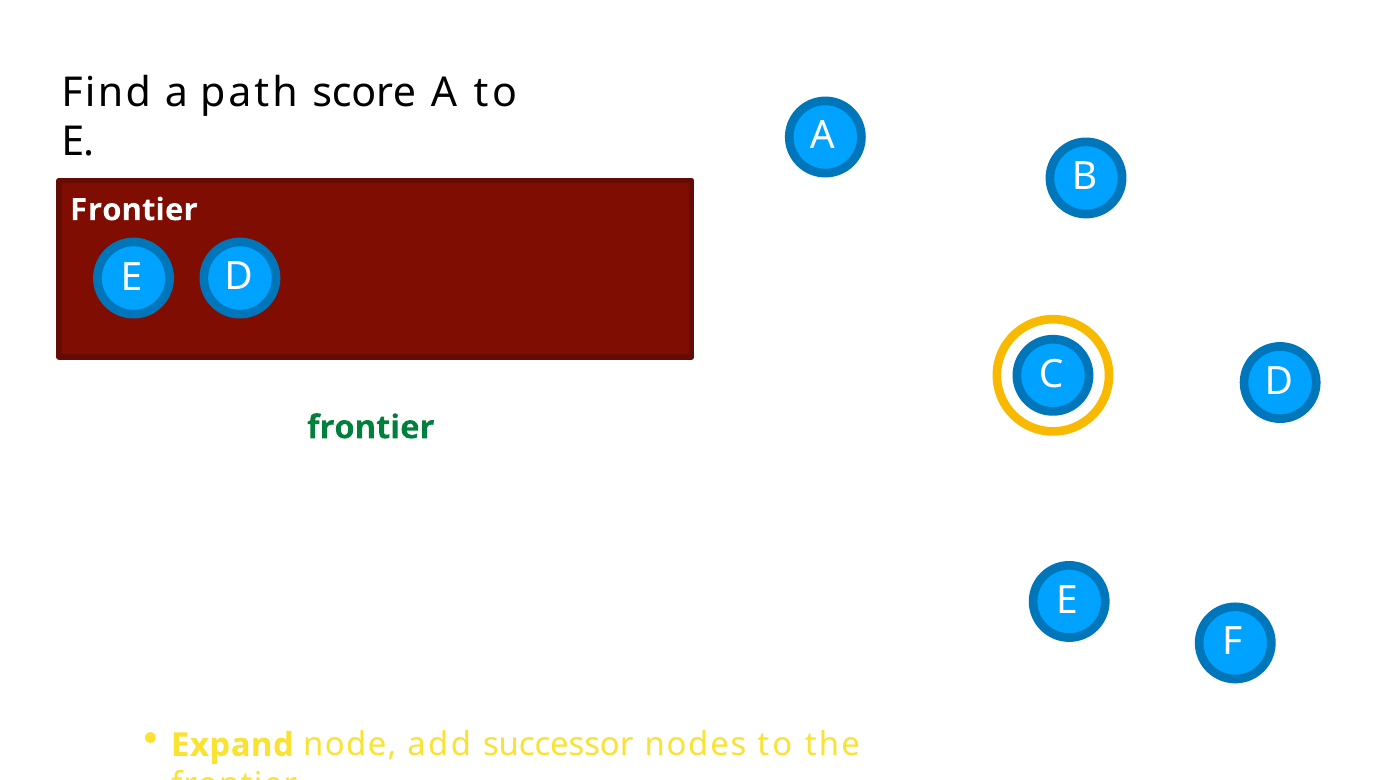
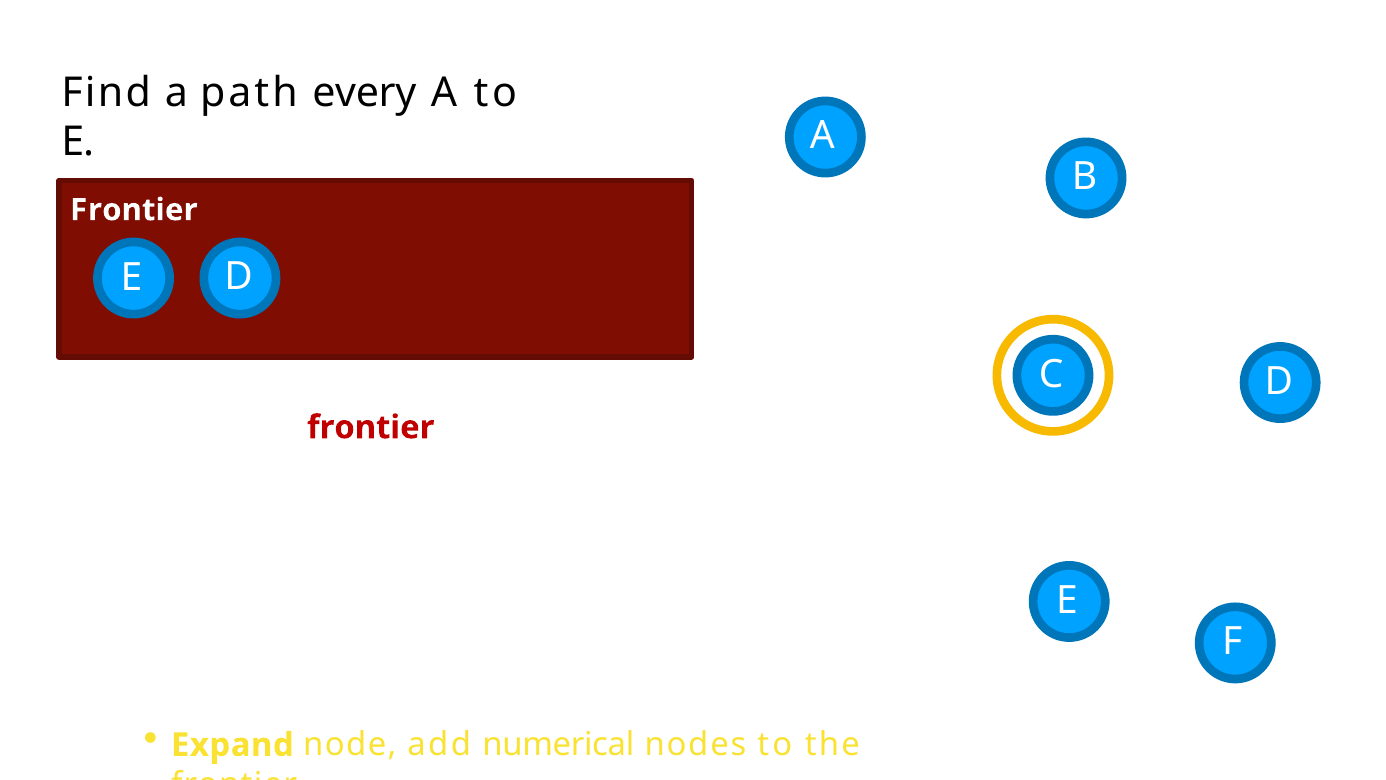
score: score -> every (364, 93)
frontier colour: green -> red (371, 427)
successor: successor -> numerical (558, 745)
